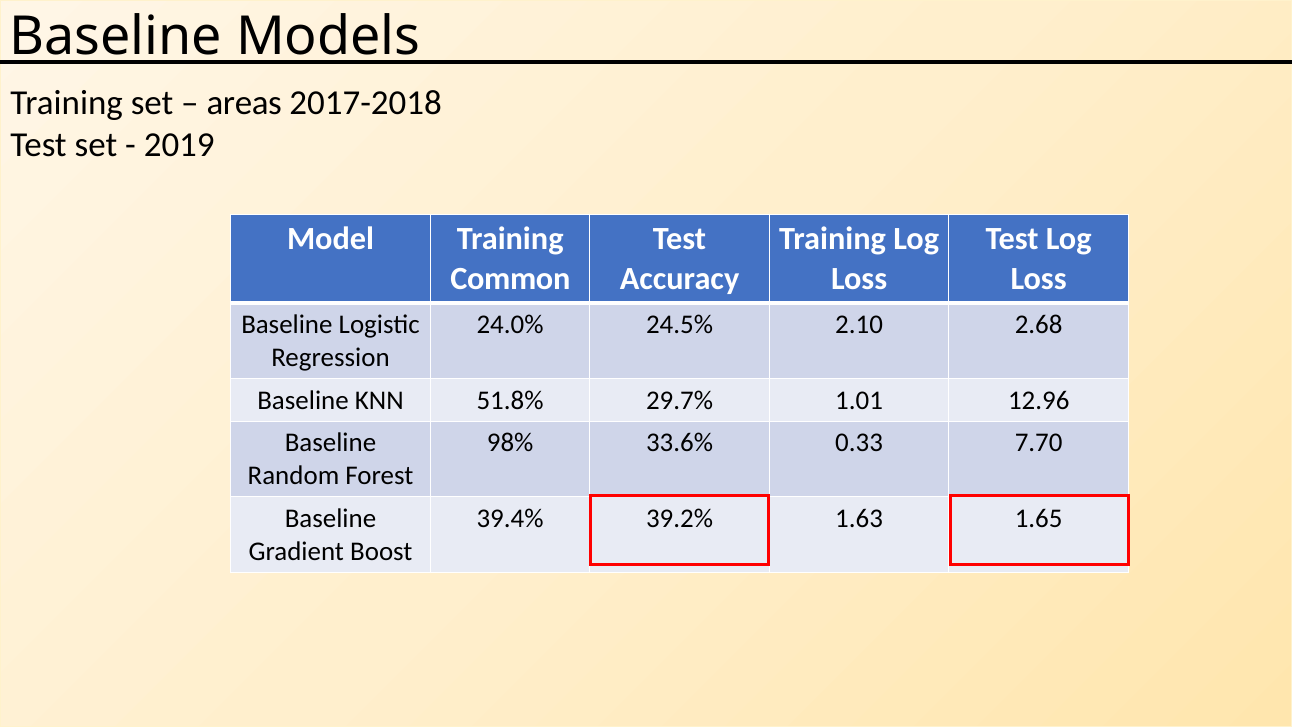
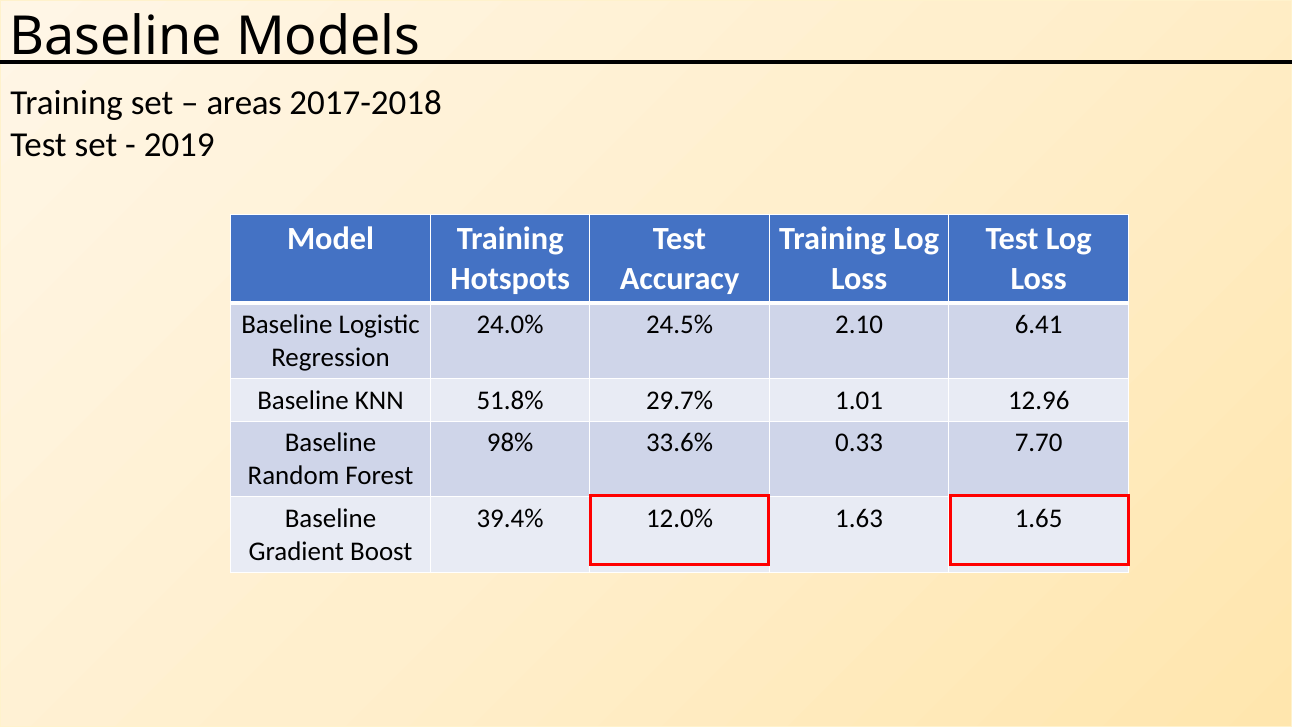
Common: Common -> Hotspots (510, 278)
2.68: 2.68 -> 6.41 (1039, 324)
39.2%: 39.2% -> 12.0% (680, 518)
